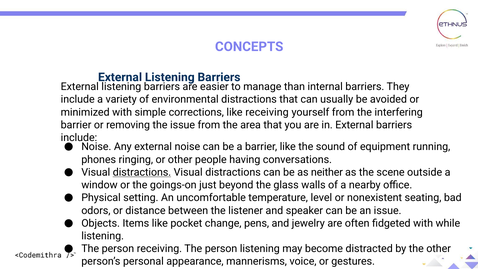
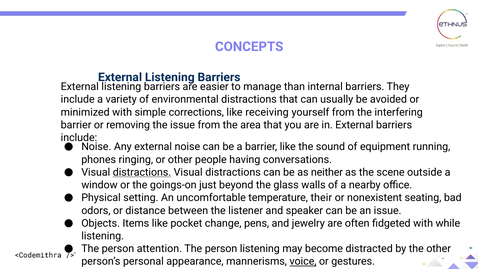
level: level -> their (321, 198)
person receiving: receiving -> attention (159, 249)
voice underline: none -> present (303, 261)
